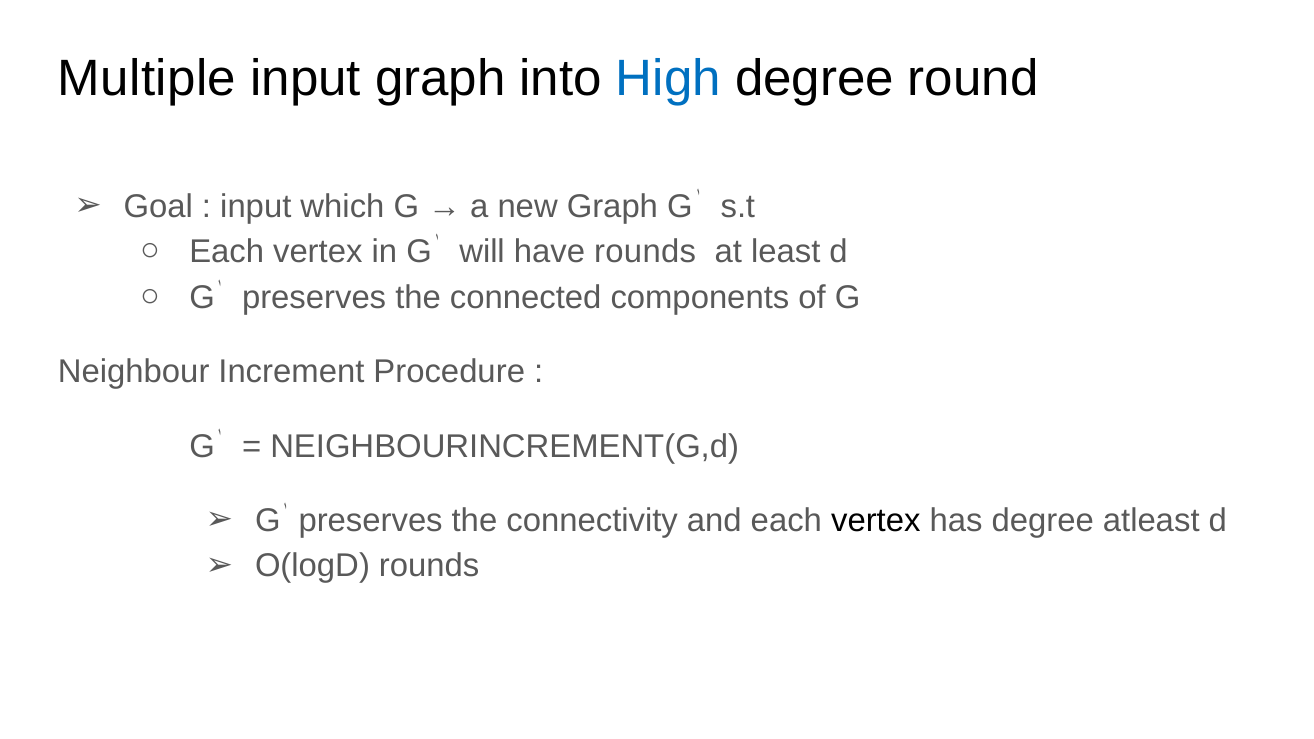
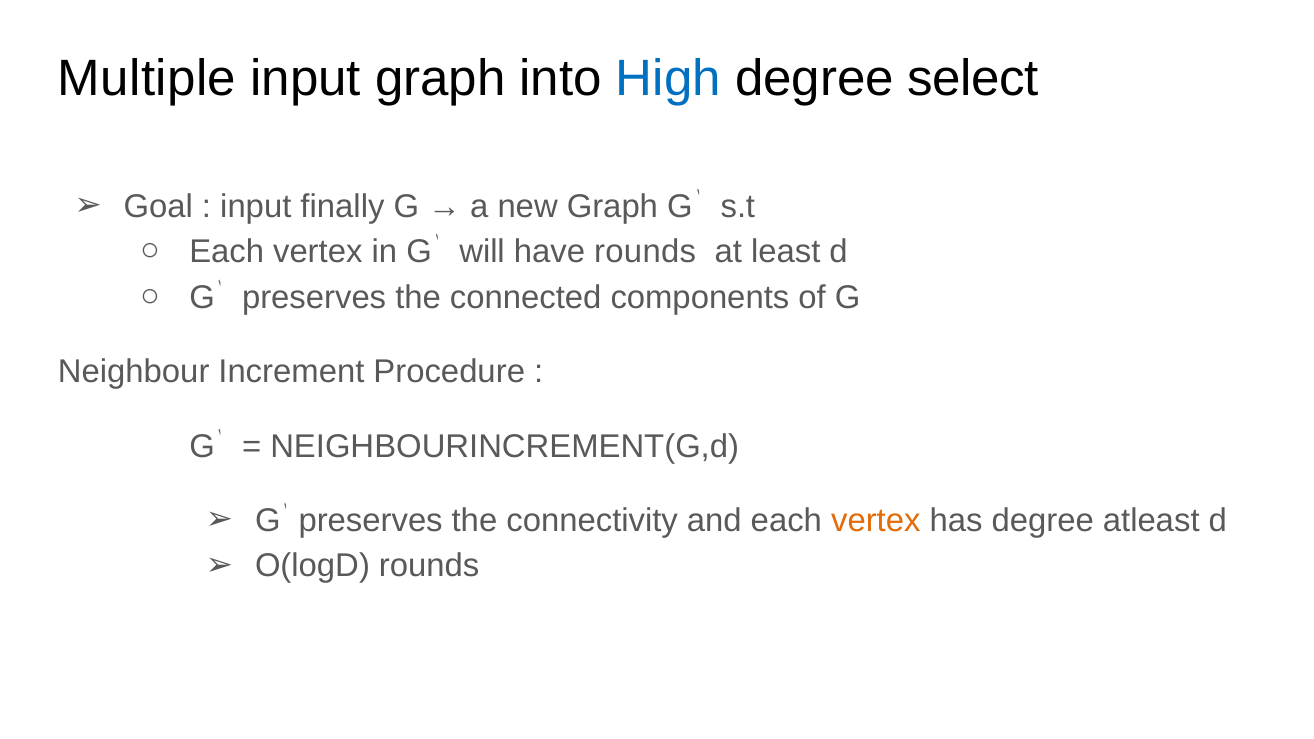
round: round -> select (973, 78)
which: which -> finally (342, 207)
vertex colour: black -> orange (876, 521)
